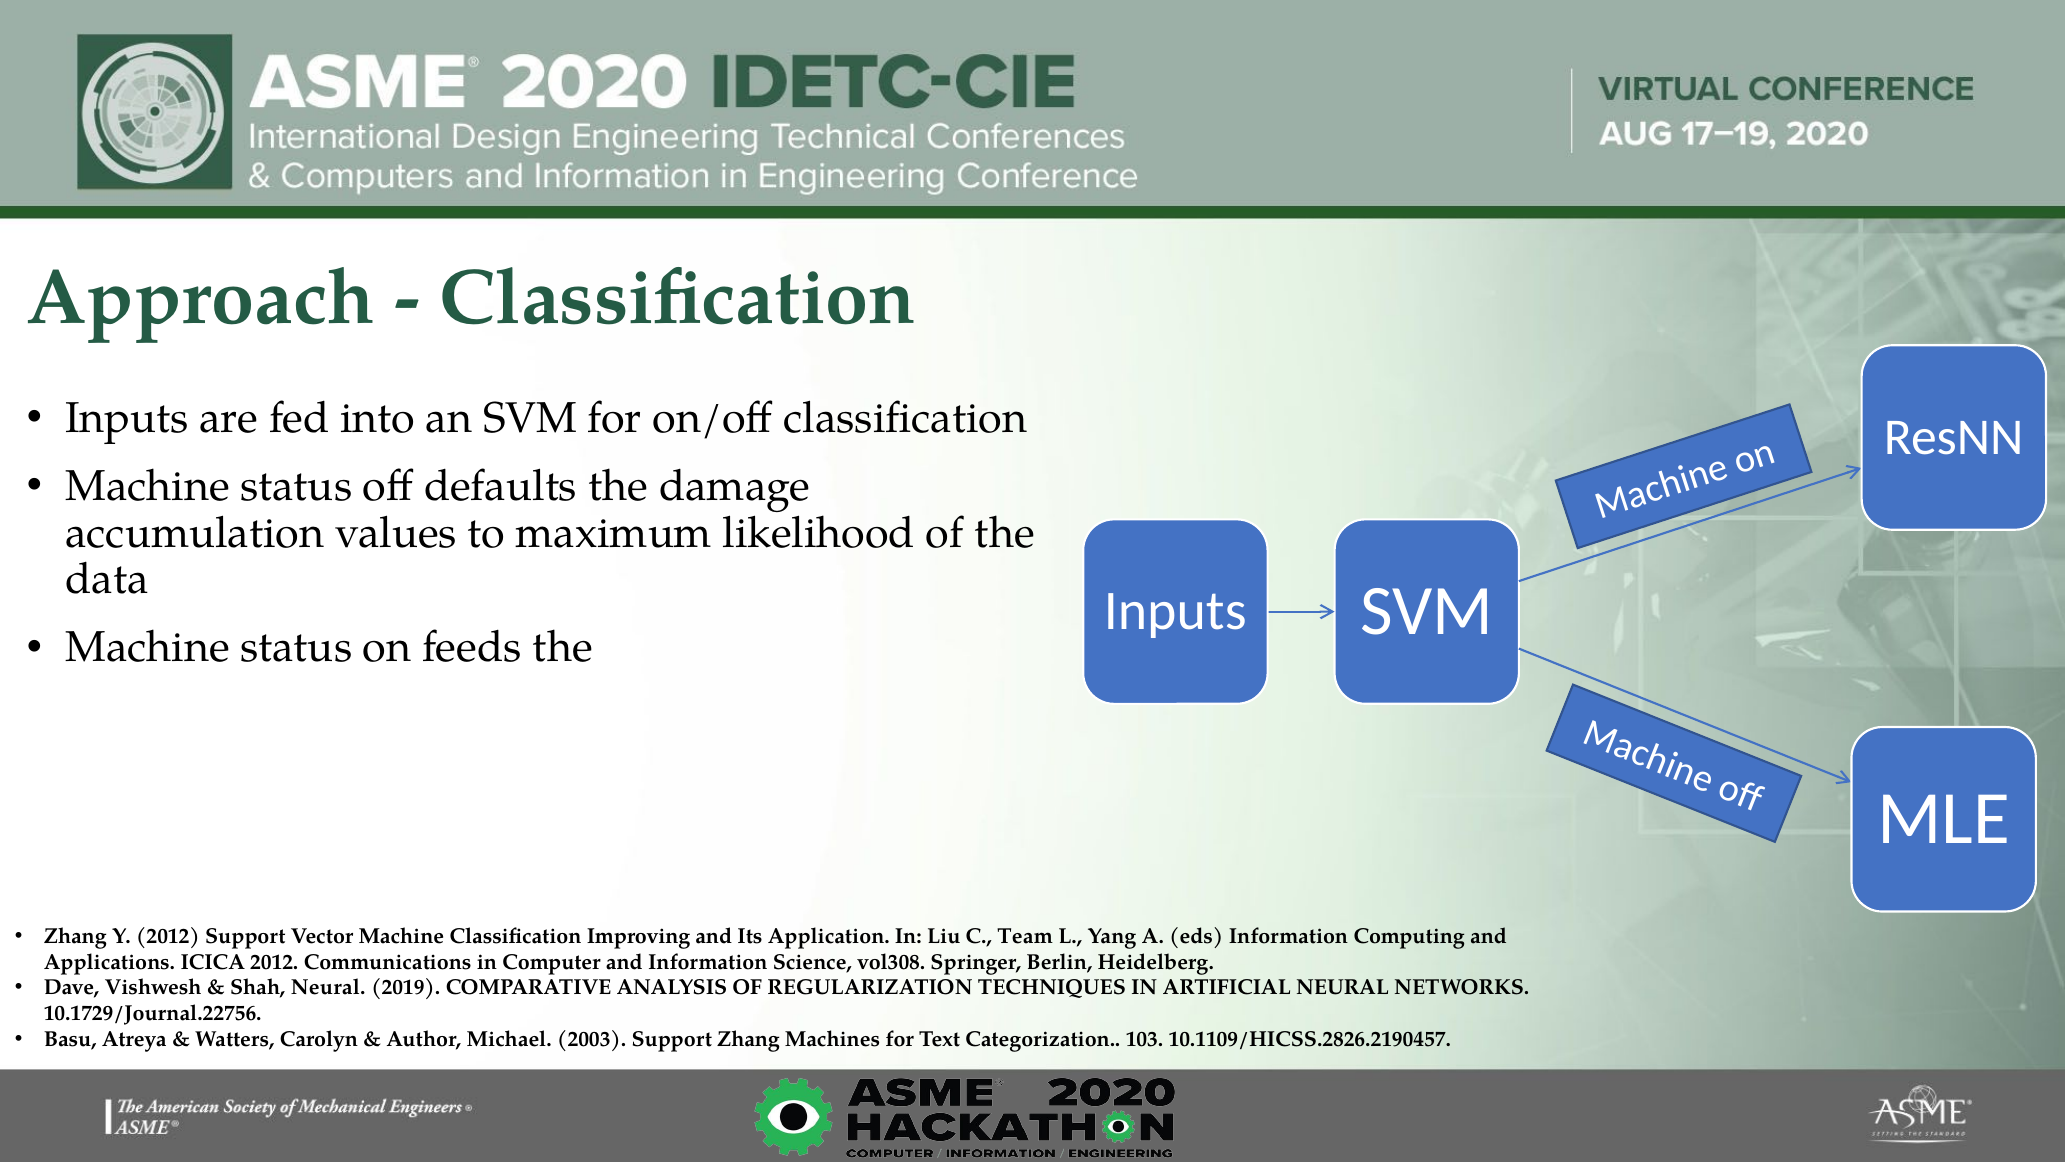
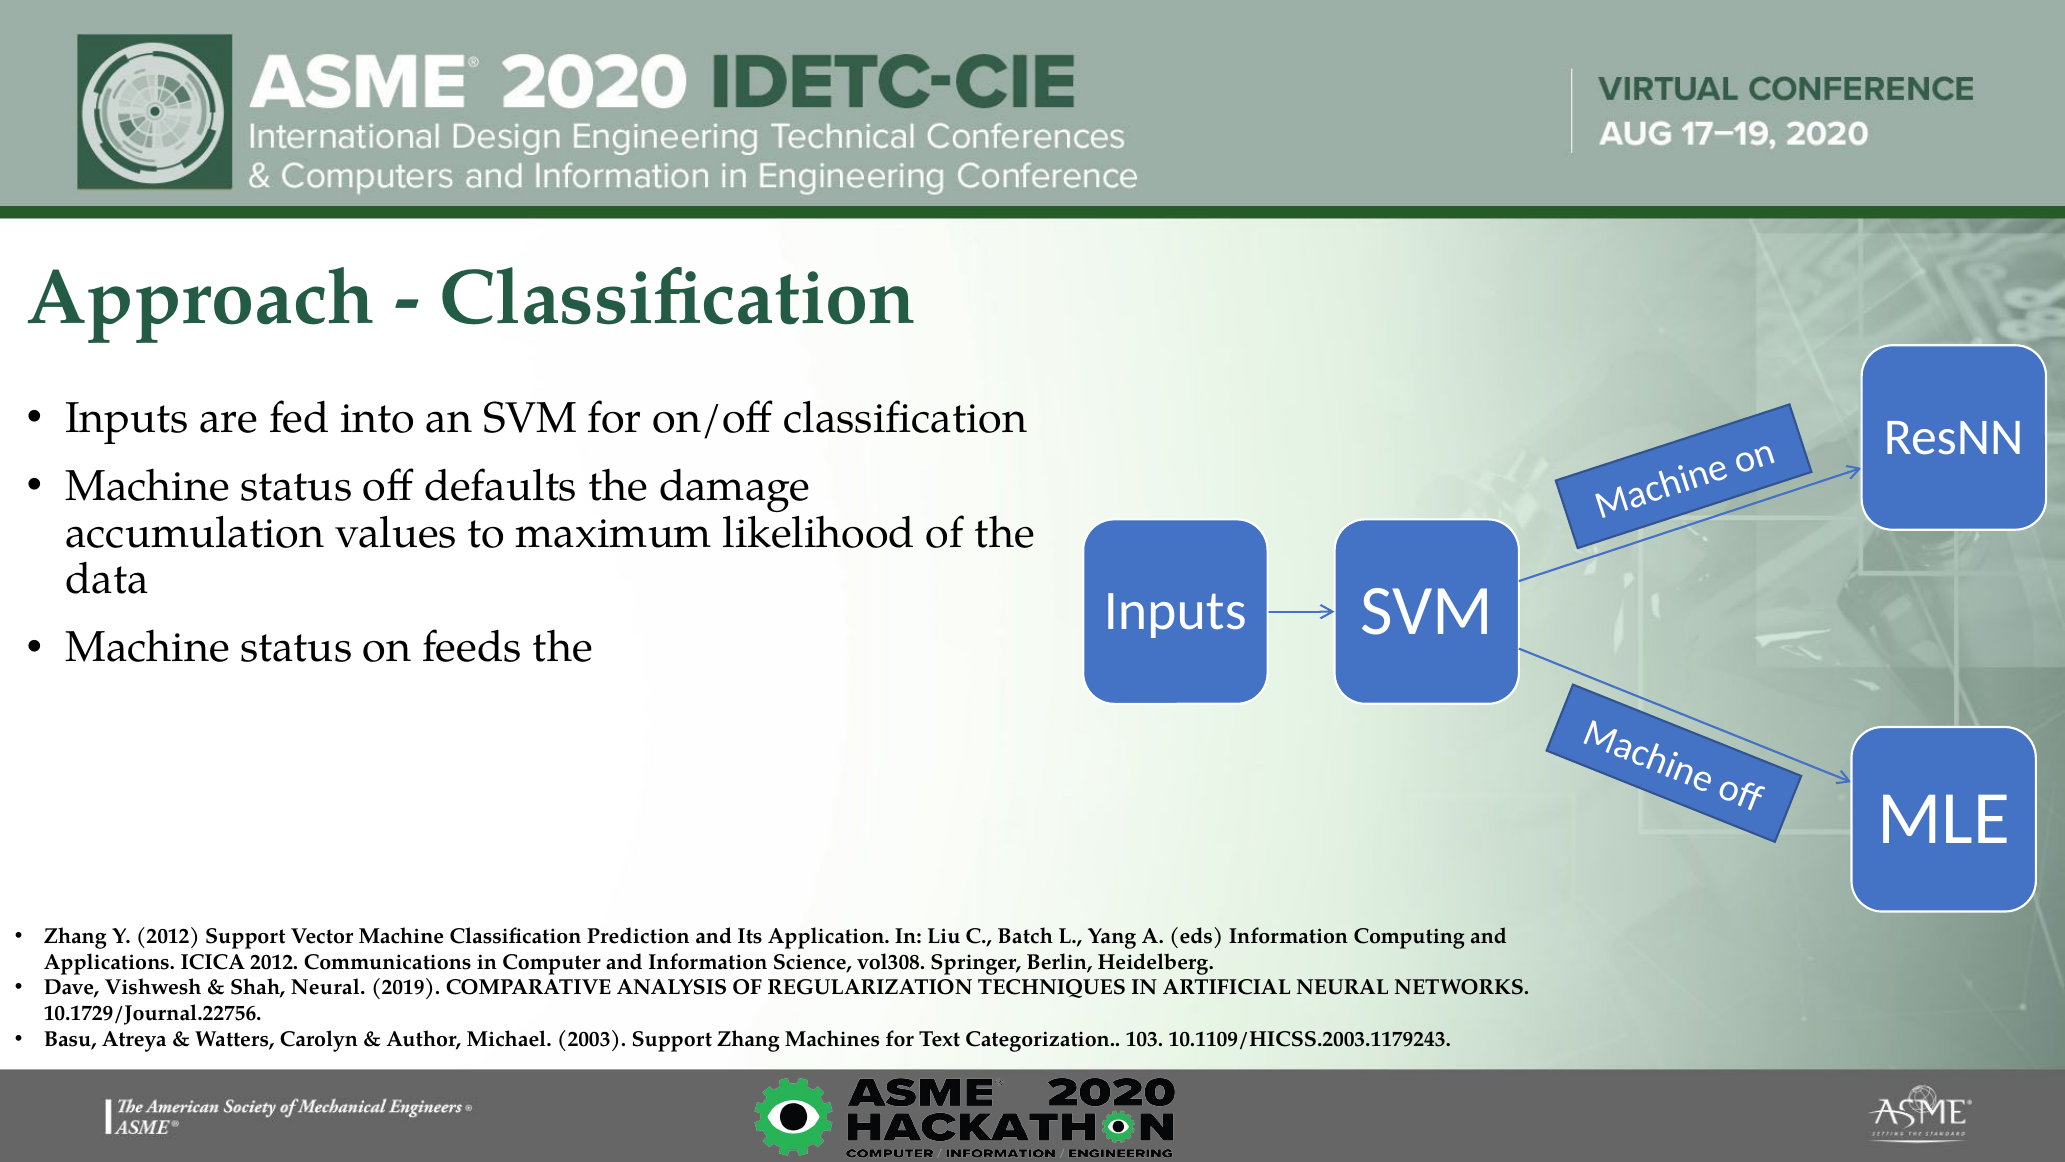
Improving: Improving -> Prediction (638, 936)
Team: Team -> Batch (1025, 936)
10.1109/HICSS.2826.2190457: 10.1109/HICSS.2826.2190457 -> 10.1109/HICSS.2003.1179243 (1310, 1039)
